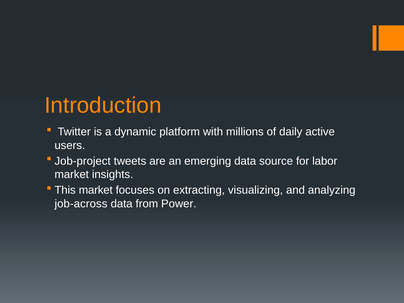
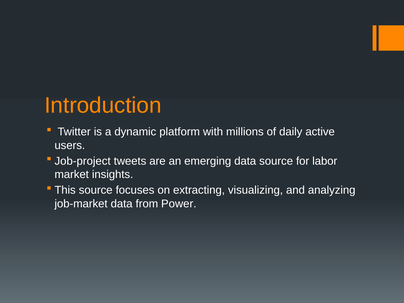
This market: market -> source (96, 190)
job-across: job-across -> job-market (81, 204)
